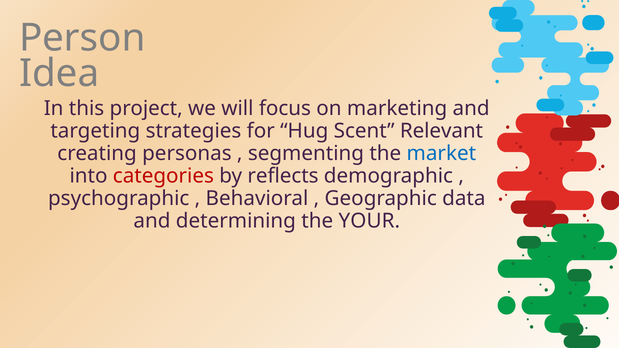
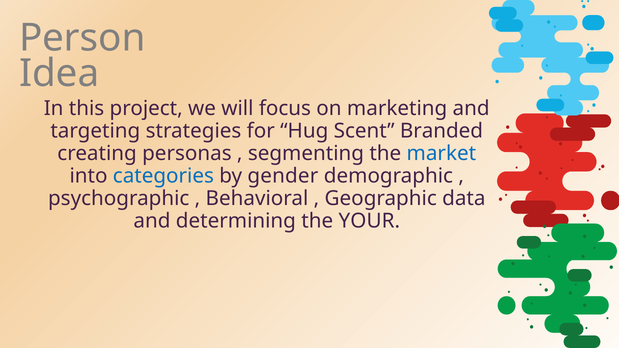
Relevant: Relevant -> Branded (441, 131)
categories colour: red -> blue (163, 176)
reflects: reflects -> gender (283, 176)
